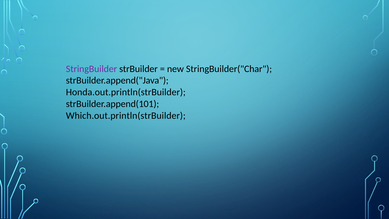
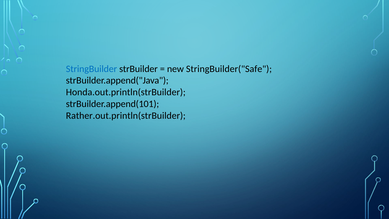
StringBuilder colour: purple -> blue (91, 69)
StringBuilder("Char: StringBuilder("Char -> StringBuilder("Safe (229, 69)
Which.out.println(strBuilder: Which.out.println(strBuilder -> Rather.out.println(strBuilder (126, 115)
